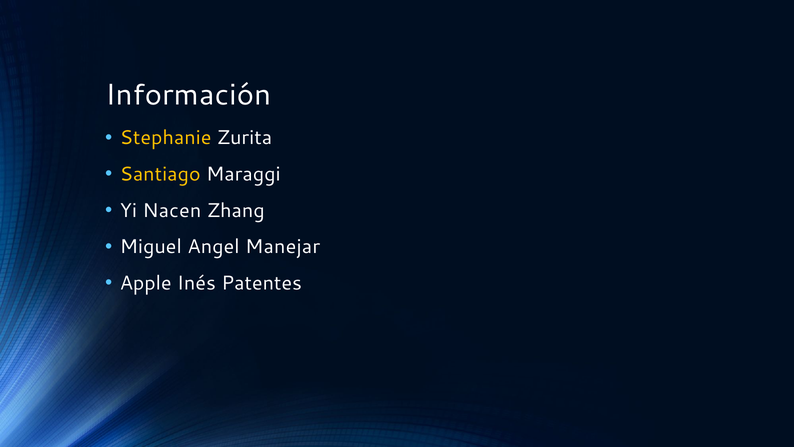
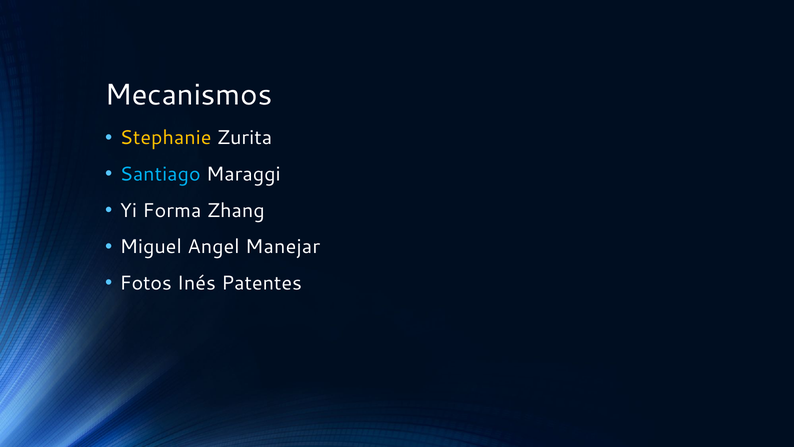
Información: Información -> Mecanismos (188, 95)
Santiago colour: yellow -> light blue (160, 174)
Nacen: Nacen -> Forma (172, 210)
Apple: Apple -> Fotos (146, 283)
